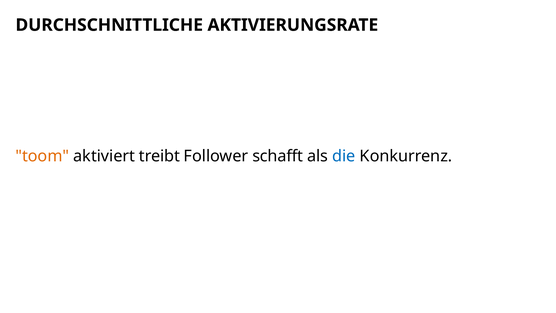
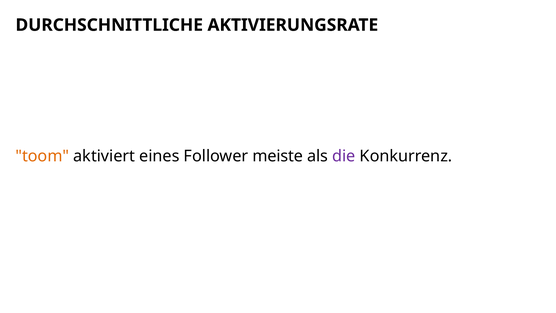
treibt: treibt -> eines (159, 156)
schafft: schafft -> meiste (278, 156)
die colour: blue -> purple (344, 156)
